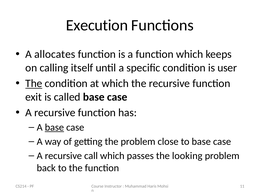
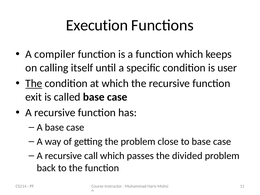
allocates: allocates -> compiler (55, 54)
base underline: present -> none (54, 127)
looking: looking -> divided (187, 156)
